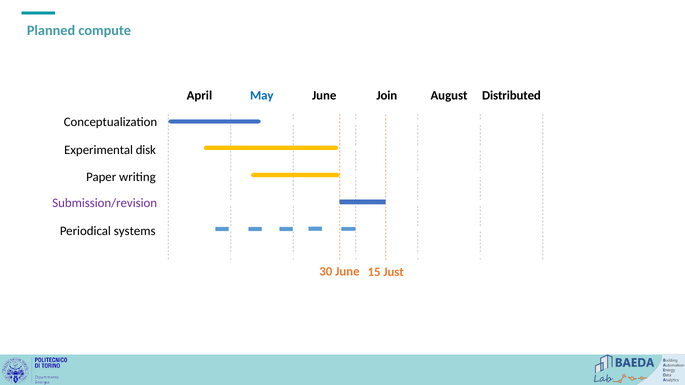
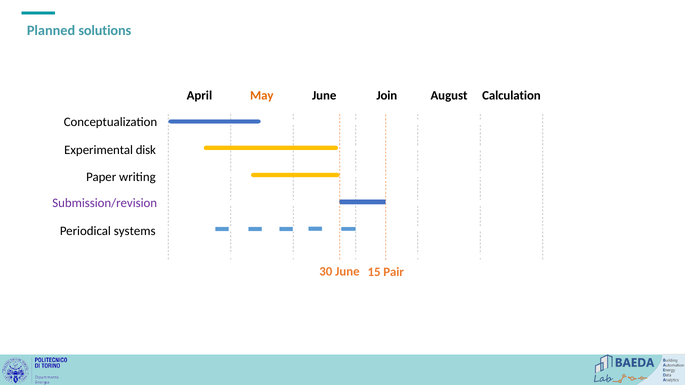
compute: compute -> solutions (105, 31)
May colour: blue -> orange (262, 95)
Distributed: Distributed -> Calculation (511, 95)
Just: Just -> Pair (394, 272)
